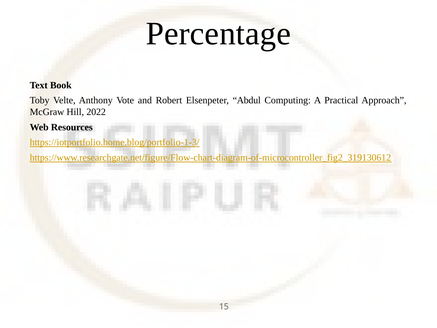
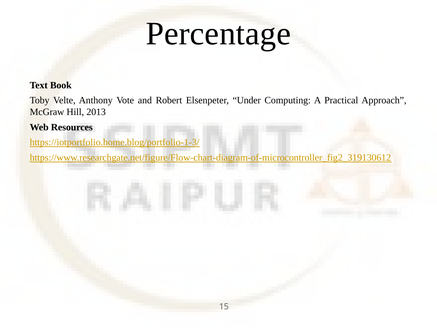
Abdul: Abdul -> Under (247, 100)
2022: 2022 -> 2013 (96, 112)
